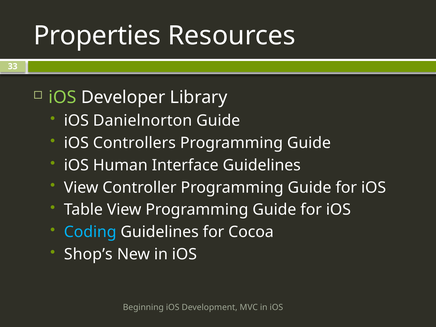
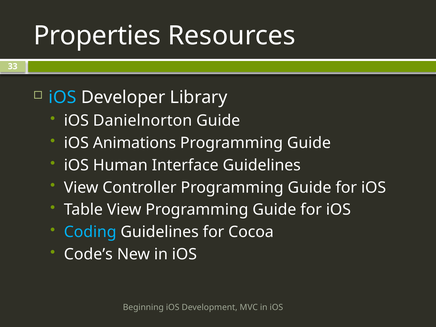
iOS colour: light green -> light blue (63, 97)
Controllers: Controllers -> Animations (135, 143)
Shop’s: Shop’s -> Code’s (88, 254)
